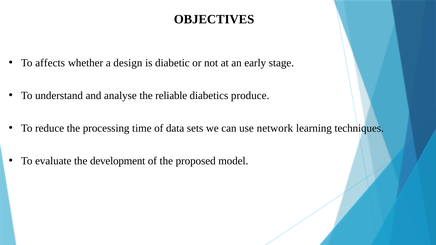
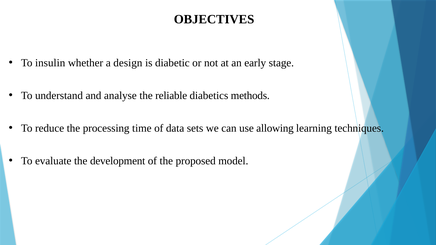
affects: affects -> insulin (50, 63)
produce: produce -> methods (250, 96)
network: network -> allowing (275, 128)
